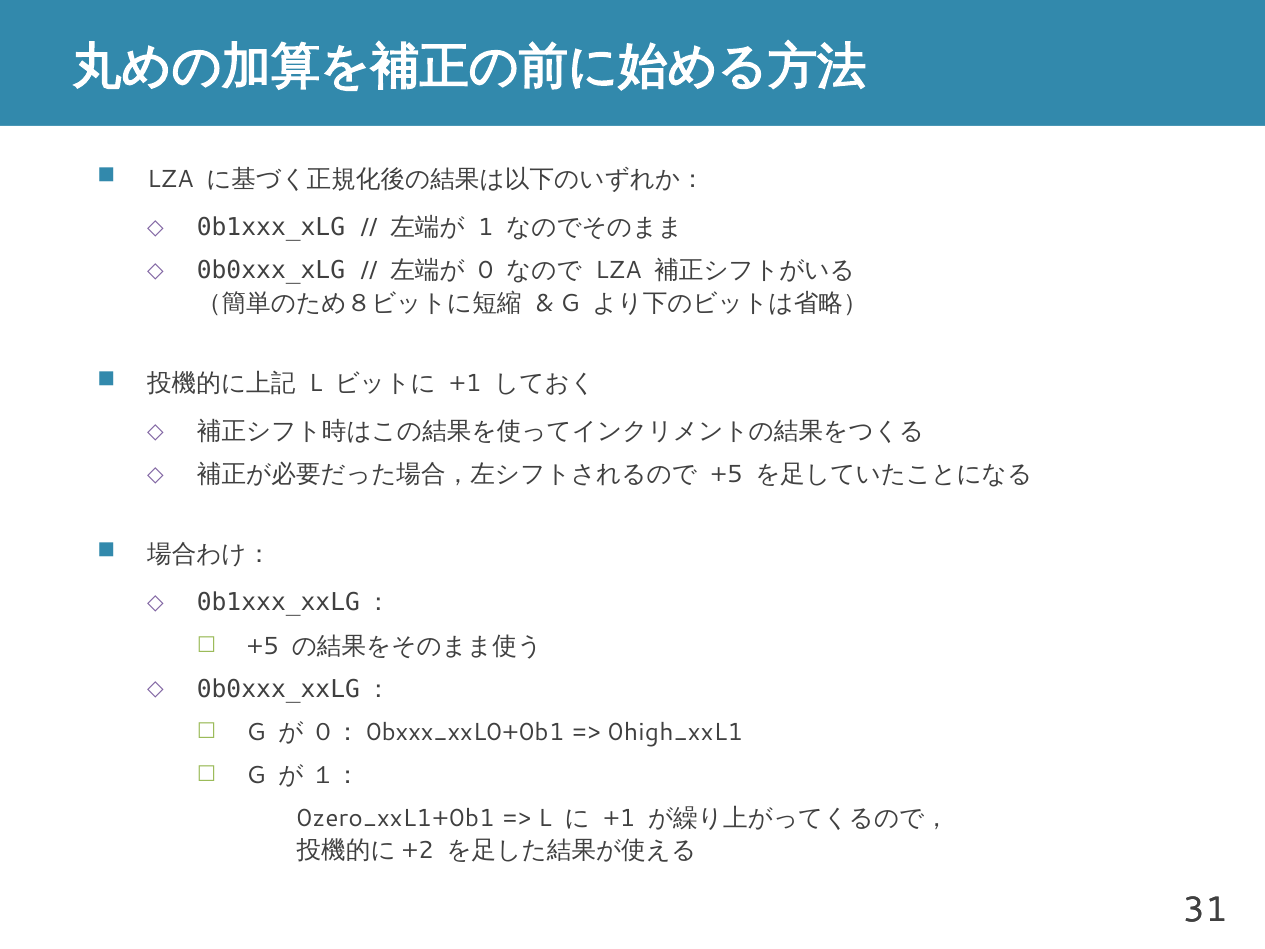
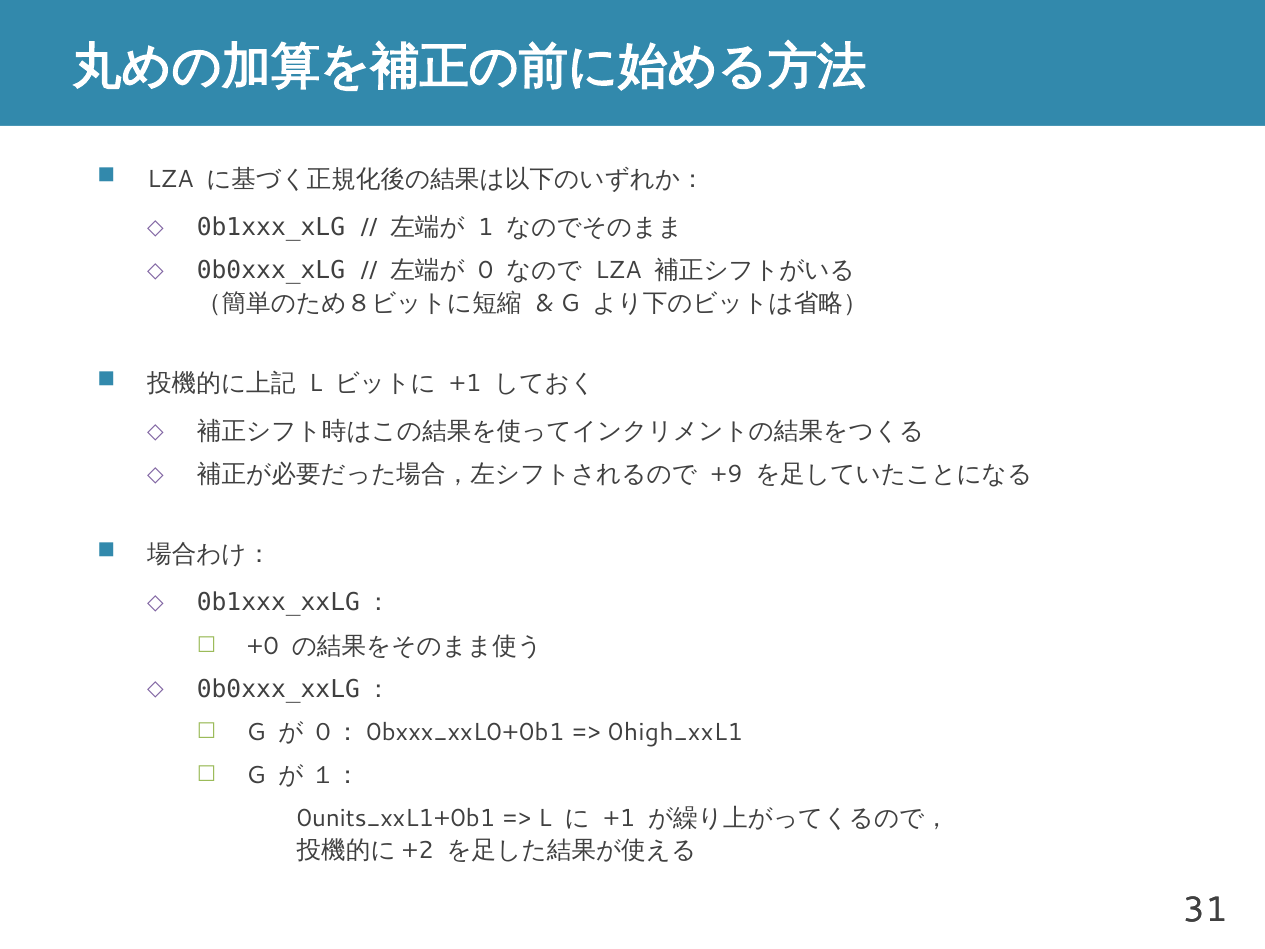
+5: +5 -> +9 (726, 474)
+5: +5 -> +0 (263, 646)
0zero_xxL1+0b1: 0zero_xxL1+0b1 -> 0units_xxL1+0b1 (396, 818)
